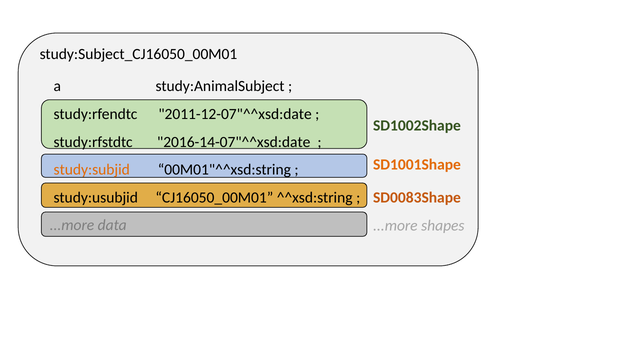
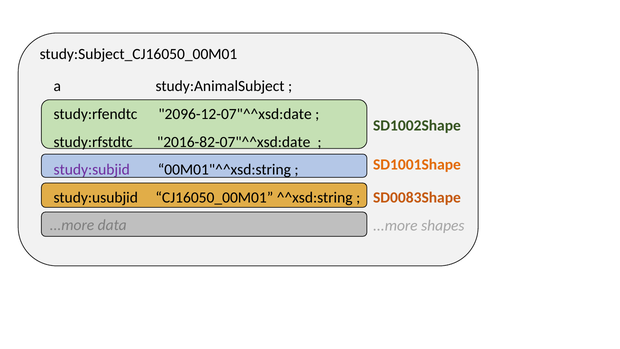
2011-12-07"^^xsd:date: 2011-12-07"^^xsd:date -> 2096-12-07"^^xsd:date (235, 114)
2016-14-07"^^xsd:date: 2016-14-07"^^xsd:date -> 2016-82-07"^^xsd:date (234, 142)
study:subjid colour: orange -> purple (92, 170)
